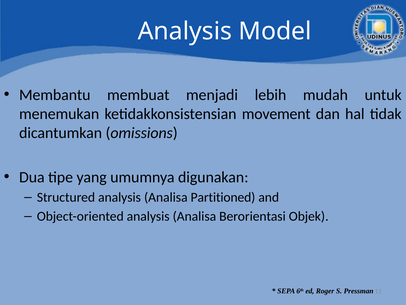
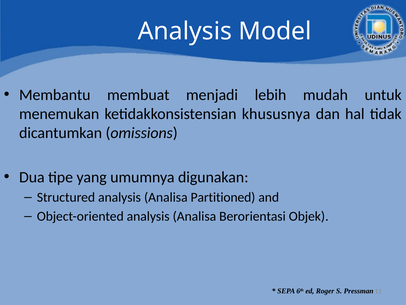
movement: movement -> khususnya (276, 114)
